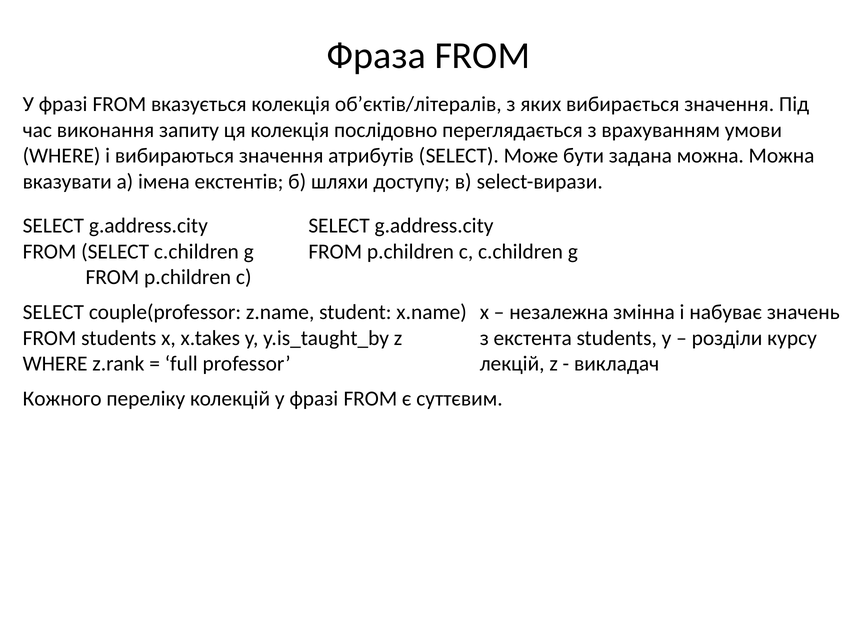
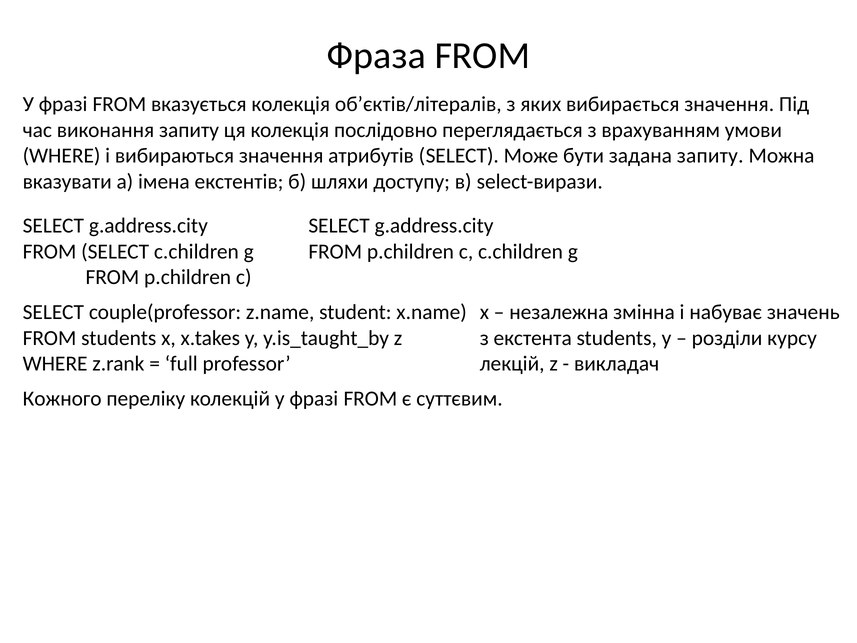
задана можна: можна -> запиту (710, 156)
